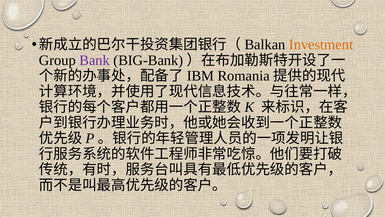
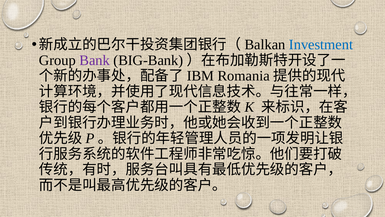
Investment colour: orange -> blue (321, 45)
